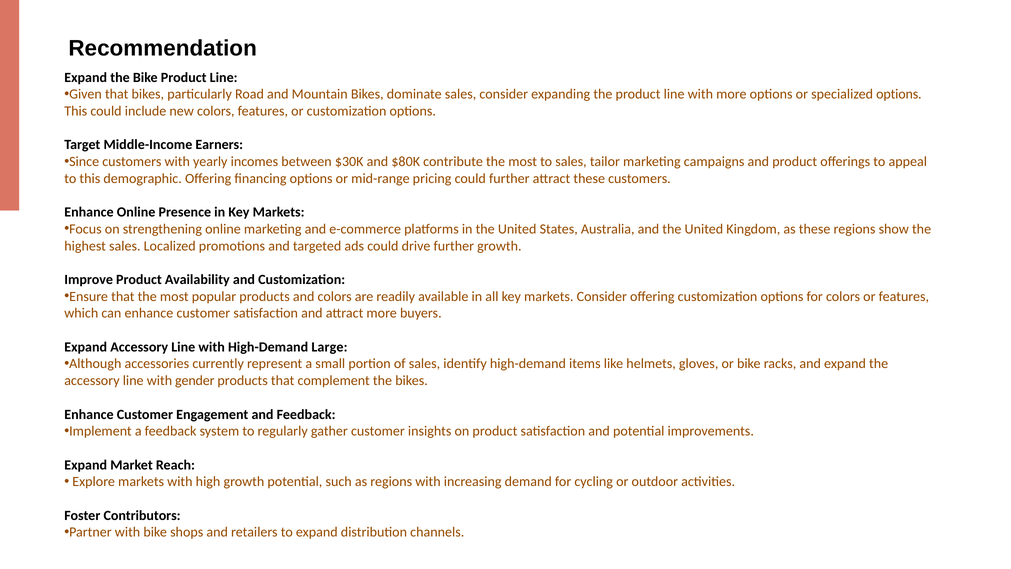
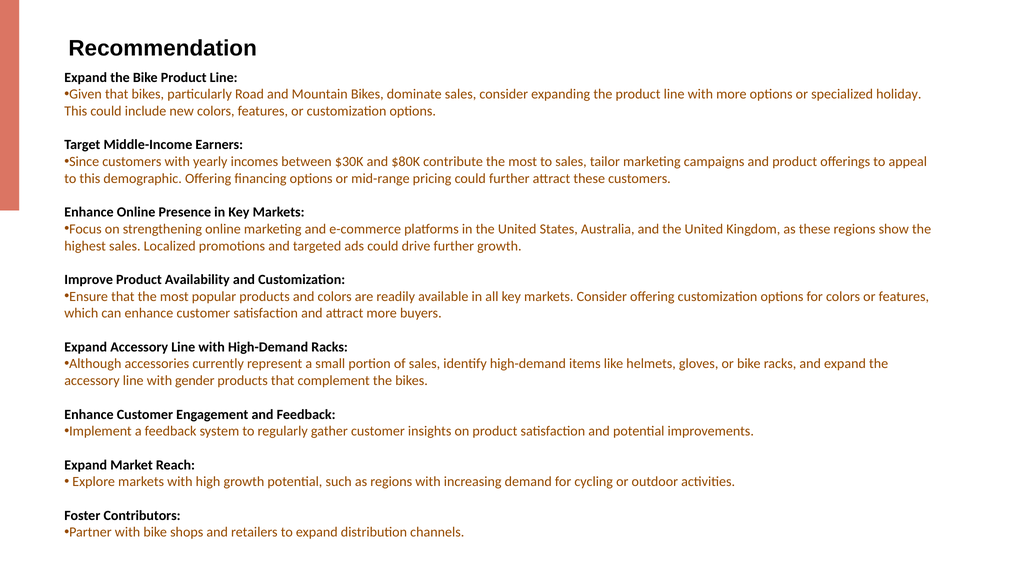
specialized options: options -> holiday (899, 94)
High-Demand Large: Large -> Racks (330, 347)
